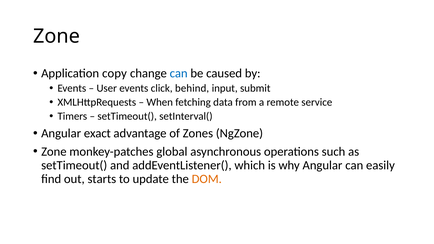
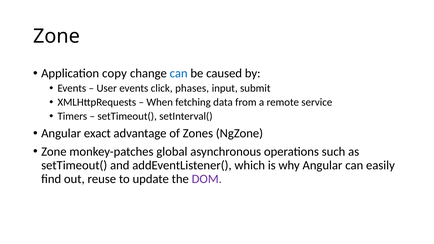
behind: behind -> phases (192, 88)
starts: starts -> reuse (102, 179)
DOM colour: orange -> purple (207, 179)
